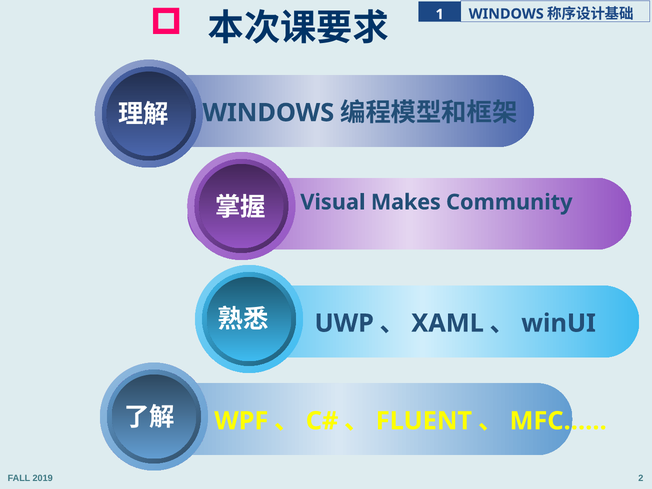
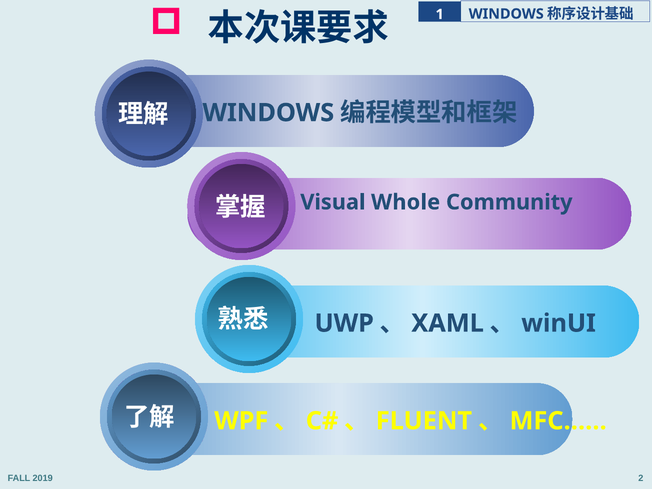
Makes: Makes -> Whole (406, 202)
